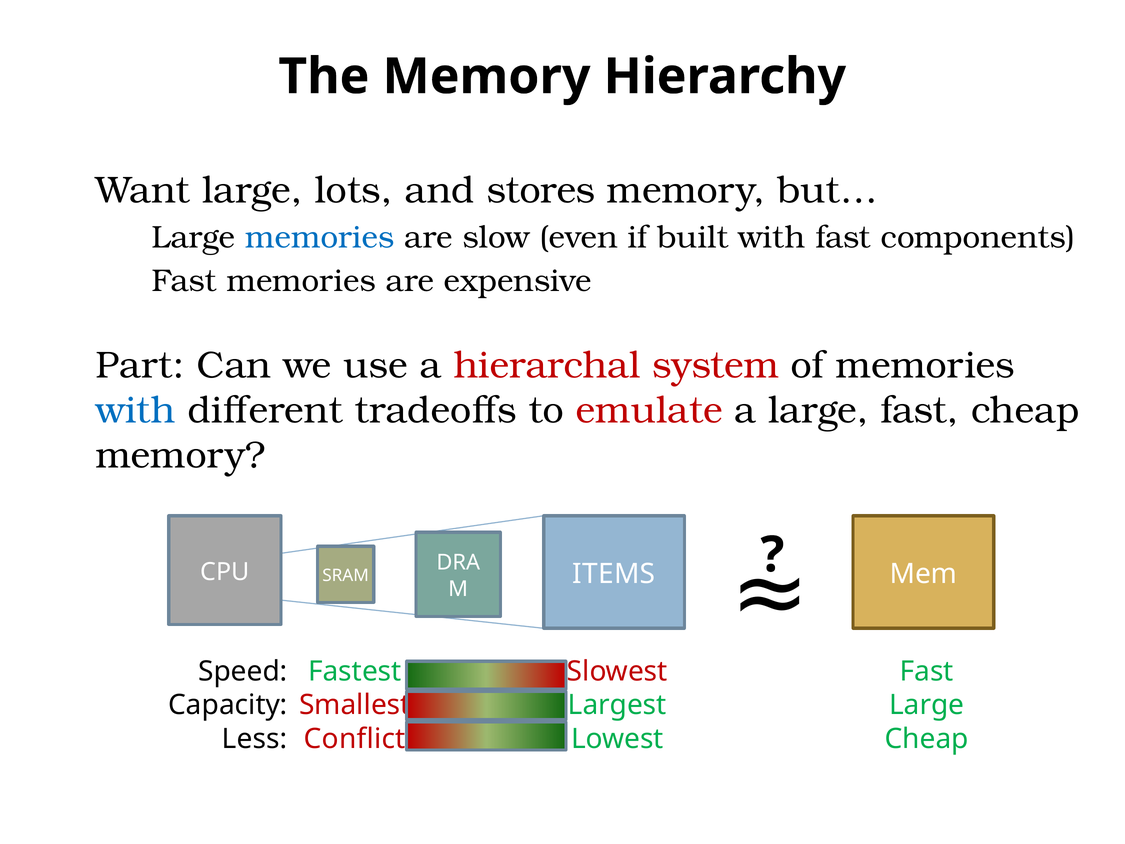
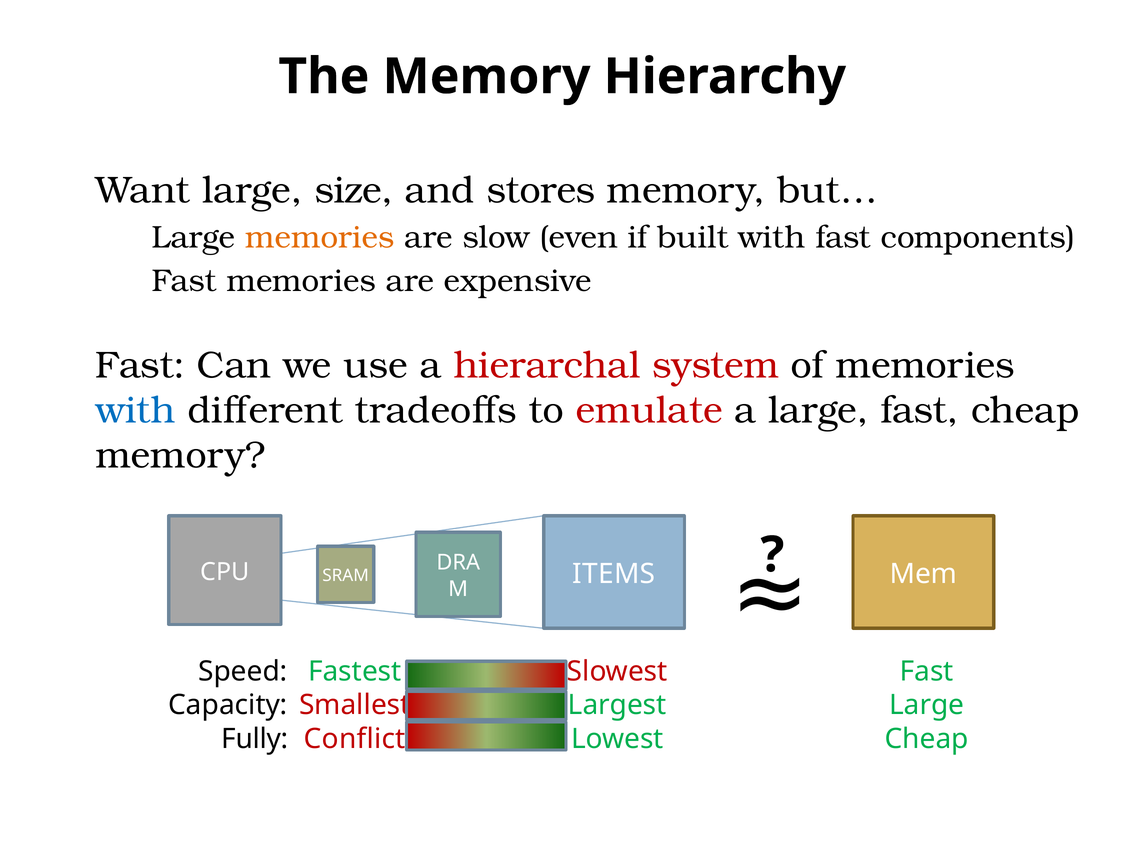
lots: lots -> size (354, 190)
memories colour: blue -> orange (320, 237)
Part: Part -> Fast (140, 365)
Less: Less -> Fully (255, 739)
